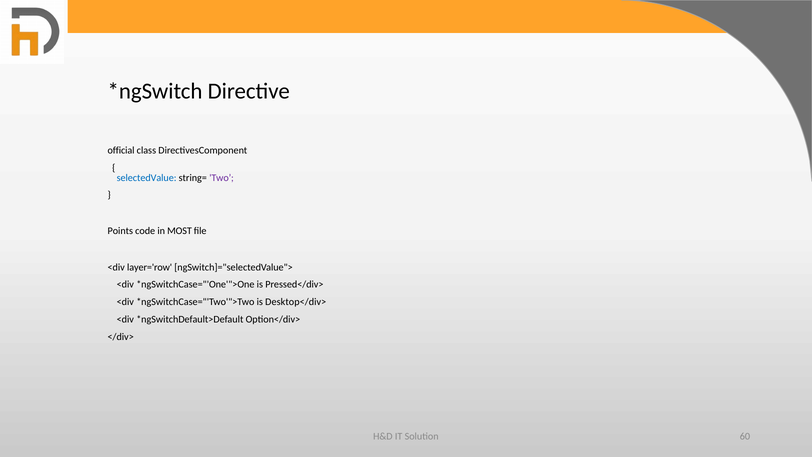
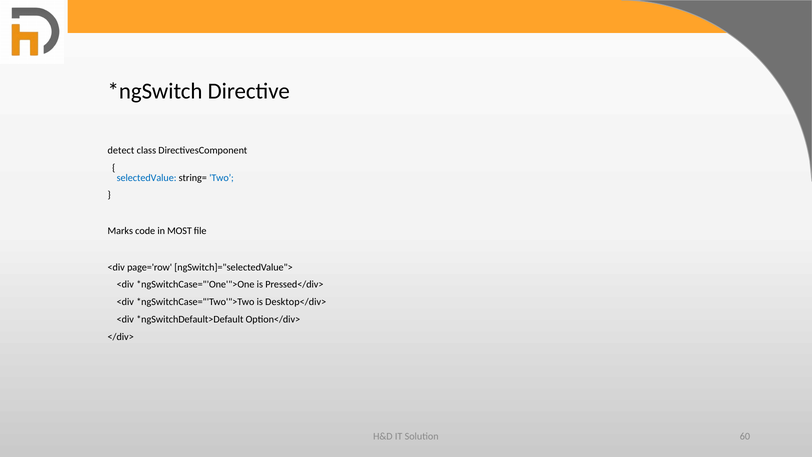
official: official -> detect (121, 150)
Two colour: purple -> blue (222, 178)
Points: Points -> Marks (120, 231)
layer='row: layer='row -> page='row (150, 267)
